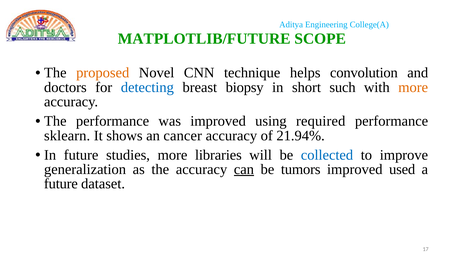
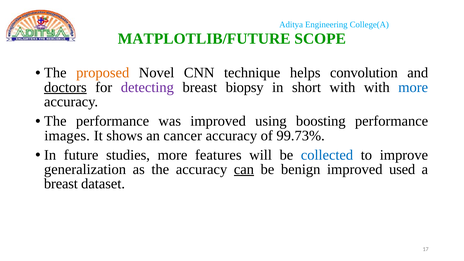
doctors underline: none -> present (65, 87)
detecting colour: blue -> purple (147, 87)
short such: such -> with (342, 87)
more colour: orange -> blue (413, 87)
required: required -> boosting (321, 121)
sklearn: sklearn -> images (67, 136)
21.94%: 21.94% -> 99.73% (301, 136)
libraries: libraries -> features (218, 155)
tumors: tumors -> benign (301, 169)
future: future -> breast (61, 184)
